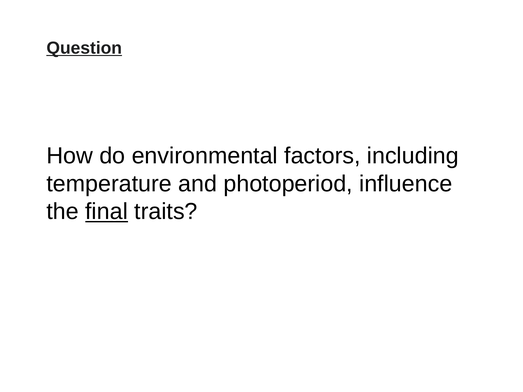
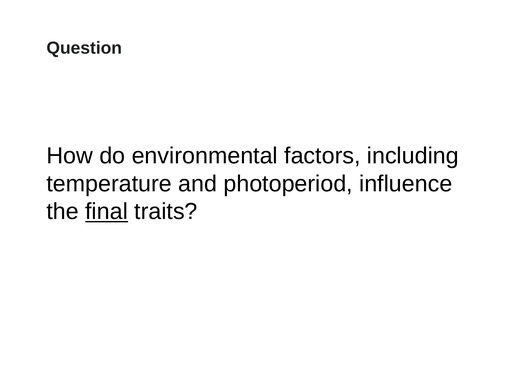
Question underline: present -> none (84, 48)
